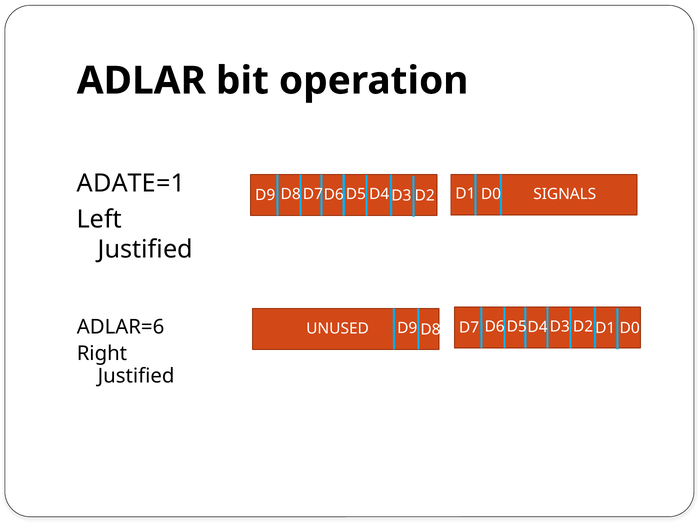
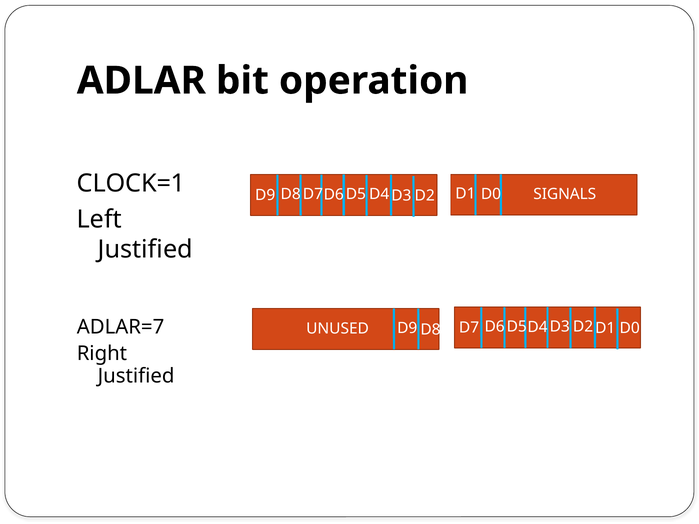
ADATE=1: ADATE=1 -> CLOCK=1 (131, 183)
ADLAR=6: ADLAR=6 -> ADLAR=7 (121, 327)
